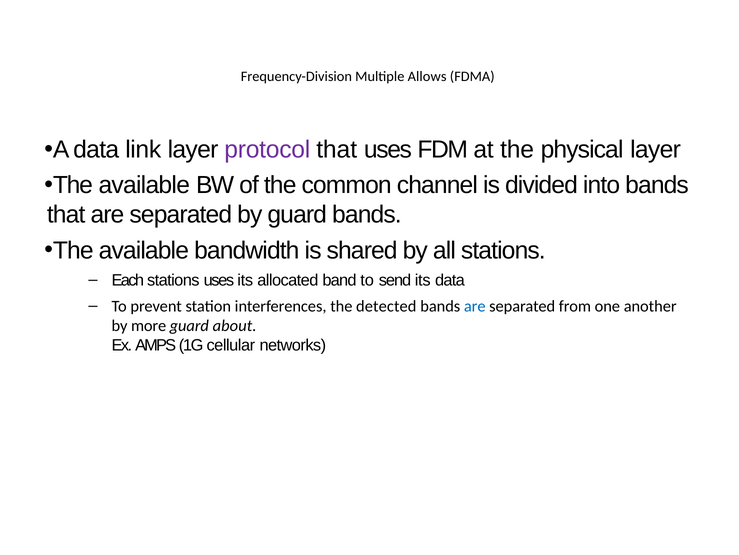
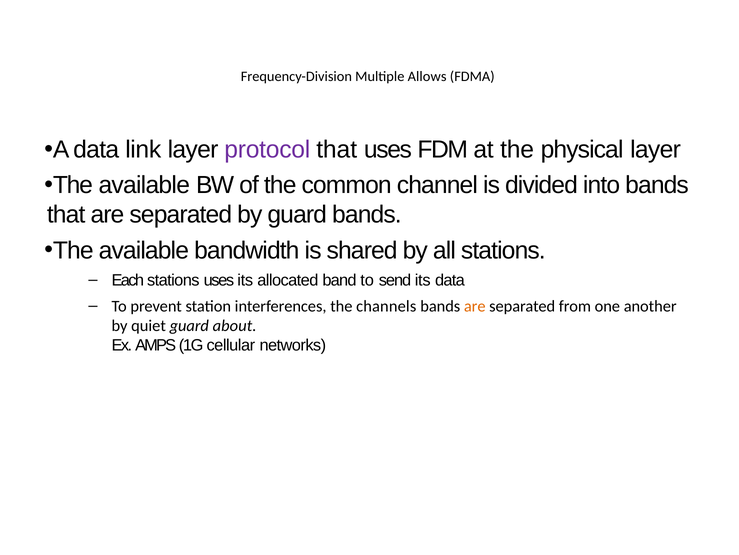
detected: detected -> channels (386, 306)
are colour: blue -> orange (475, 306)
more: more -> quiet (149, 325)
